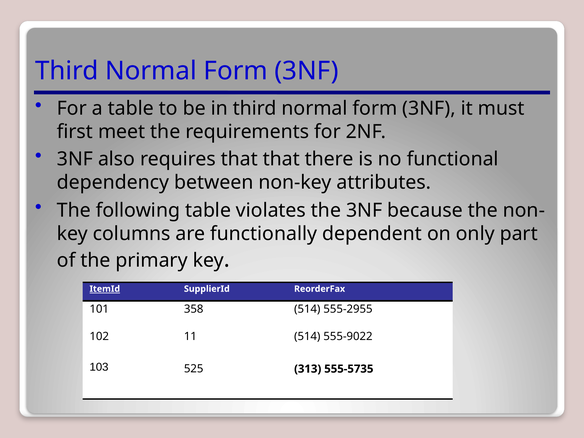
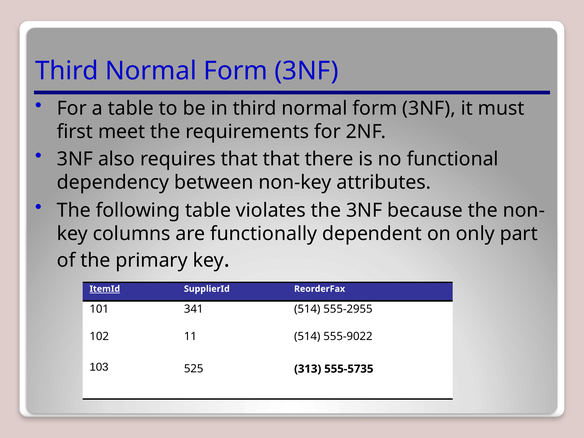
358: 358 -> 341 (194, 309)
